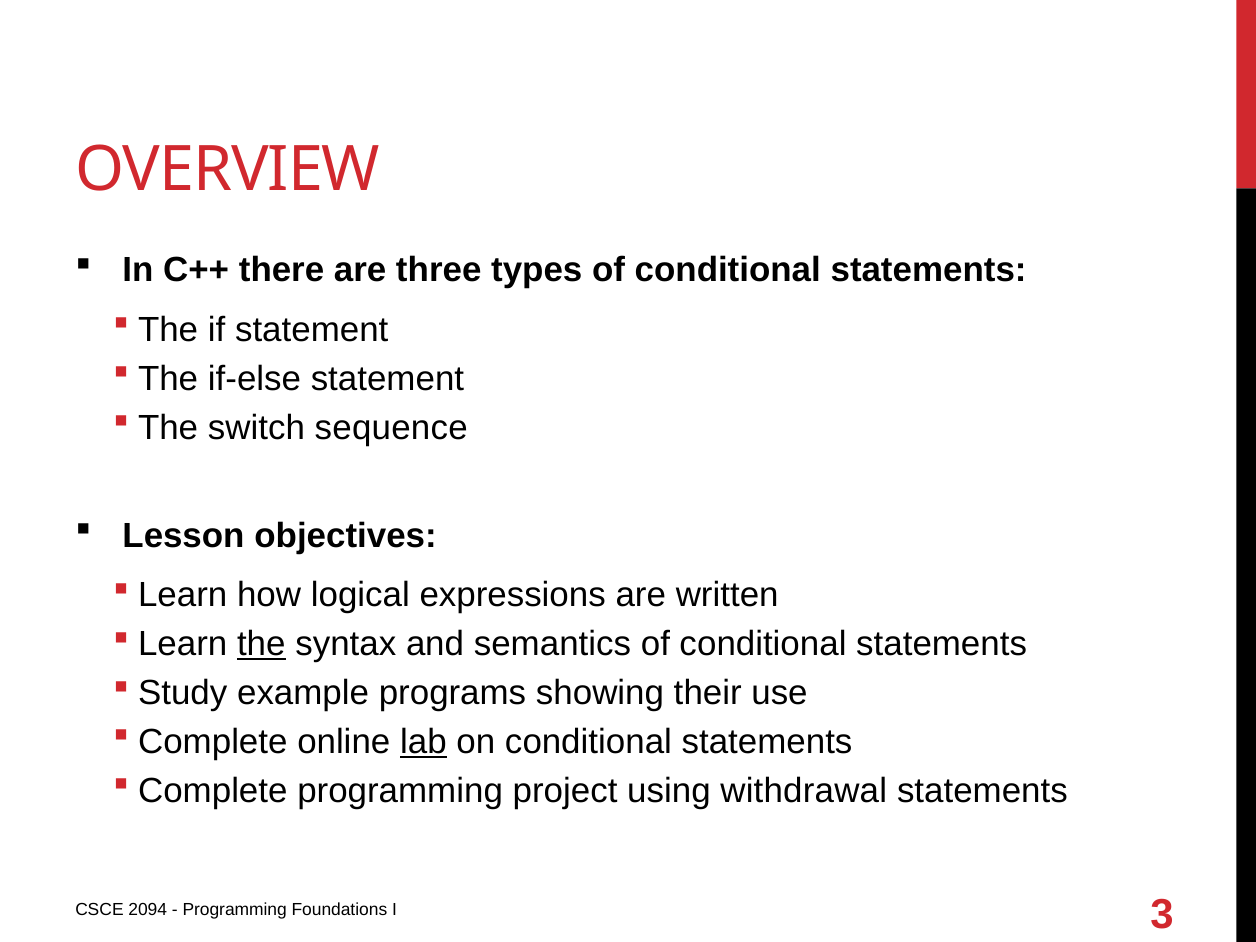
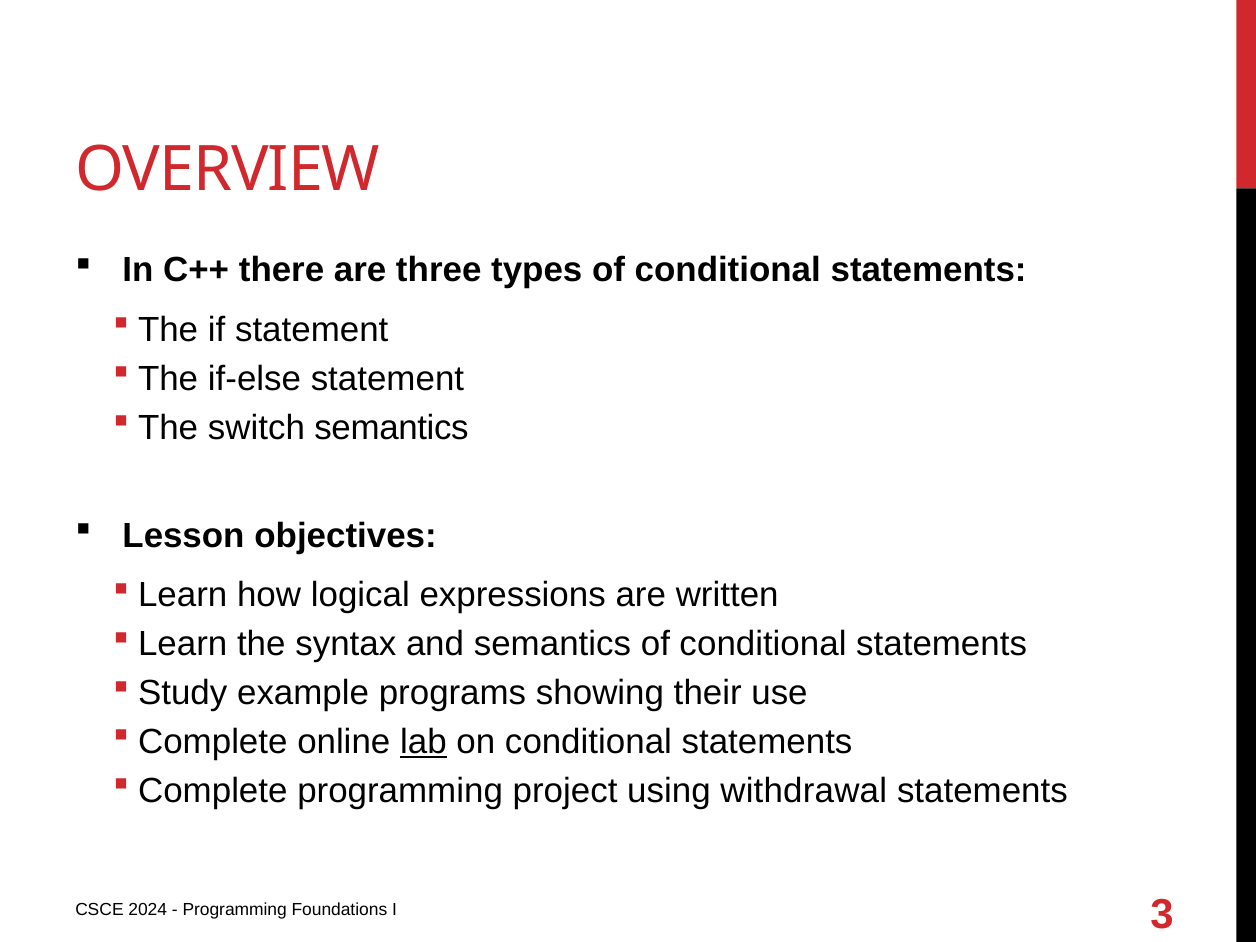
switch sequence: sequence -> semantics (392, 428)
the underline: present -> none (261, 644)
2094: 2094 -> 2024 (148, 910)
